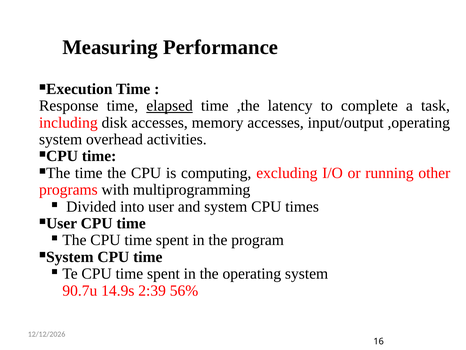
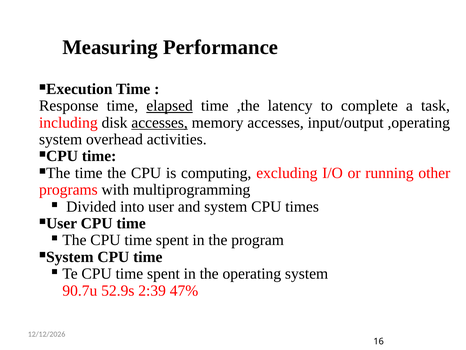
accesses underline: none -> present (160, 122)
14.9s: 14.9s -> 52.9s (118, 290)
56%: 56% -> 47% (184, 290)
